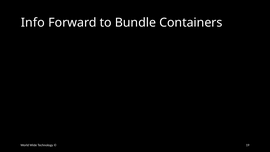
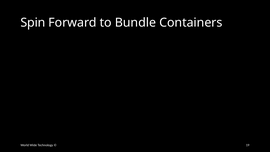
Info: Info -> Spin (33, 23)
